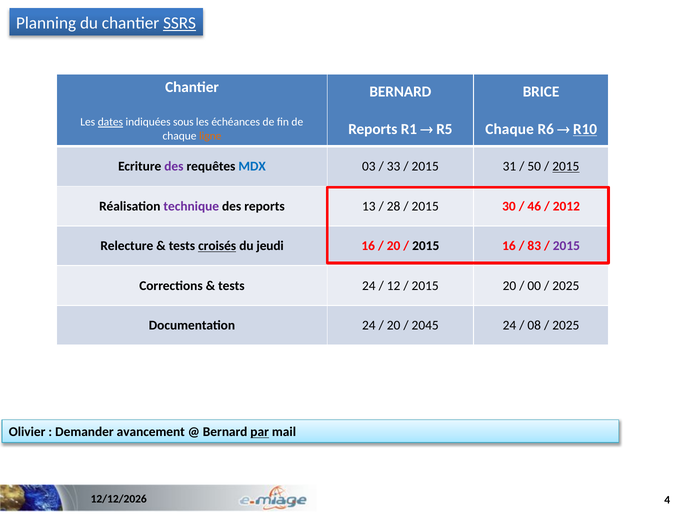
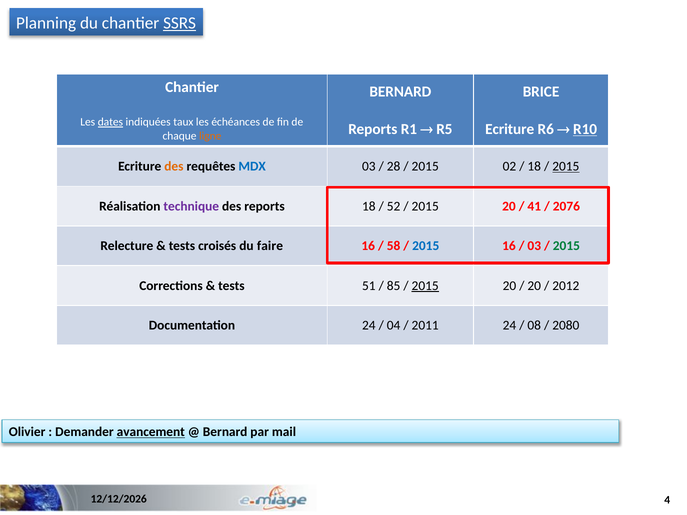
sous: sous -> taux (183, 122)
Chaque: Chaque -> Ecriture (510, 129)
des colour: purple -> orange (174, 167)
33: 33 -> 28 (394, 167)
31: 31 -> 02 (509, 167)
50: 50 -> 18 (534, 167)
reports 13: 13 -> 18 (369, 206)
28: 28 -> 52 (394, 206)
30: 30 -> 20 (509, 206)
46: 46 -> 41 (534, 206)
2012: 2012 -> 2076 (566, 206)
croisés underline: present -> none (217, 246)
jeudi: jeudi -> faire (270, 246)
20: 20 -> 58 (394, 246)
2015 colour: black -> blue (426, 246)
83: 83 -> 03 (534, 246)
2015 colour: purple -> green (566, 246)
tests 24: 24 -> 51 (369, 286)
12: 12 -> 85 (394, 286)
2015 underline: none -> present (425, 286)
00: 00 -> 20 (534, 286)
2025: 2025 -> 2012 (566, 286)
20: 20 -> 04 (394, 326)
2045: 2045 -> 2011 (425, 326)
2025: 2025 -> 2080 (566, 326)
avancement underline: none -> present (151, 432)
par underline: present -> none (260, 432)
